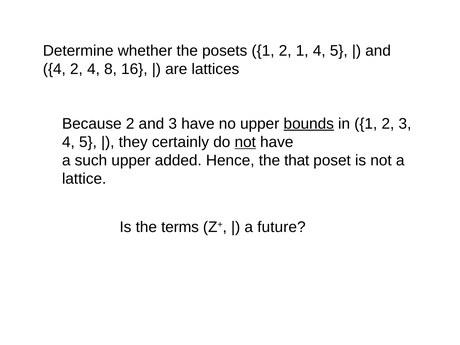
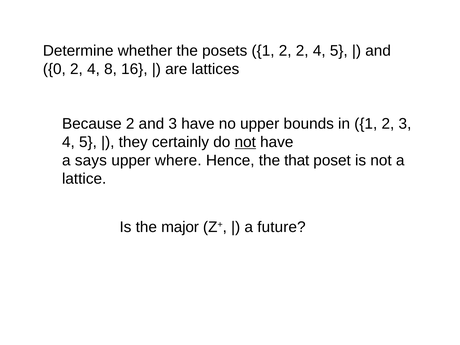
2 1: 1 -> 2 (302, 51)
4: 4 -> 0 (54, 69)
bounds underline: present -> none (309, 124)
such: such -> says (91, 160)
added: added -> where (178, 160)
terms: terms -> major (180, 227)
